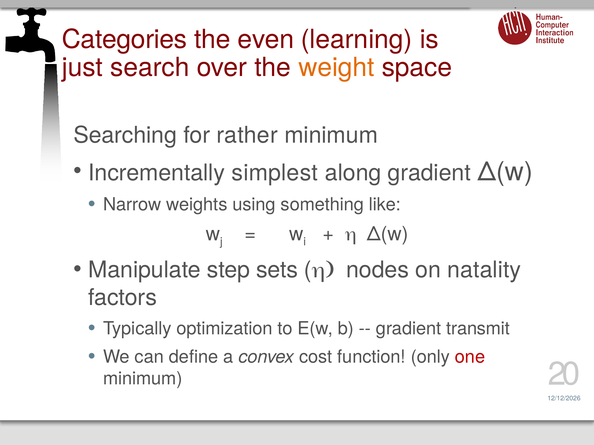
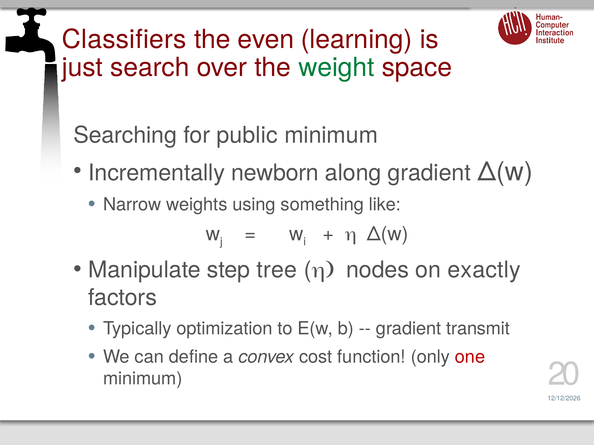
Categories: Categories -> Classifiers (124, 39)
weight colour: orange -> green (336, 67)
rather: rather -> public (247, 135)
simplest: simplest -> newborn (275, 173)
sets: sets -> tree (277, 270)
natality: natality -> exactly (484, 270)
